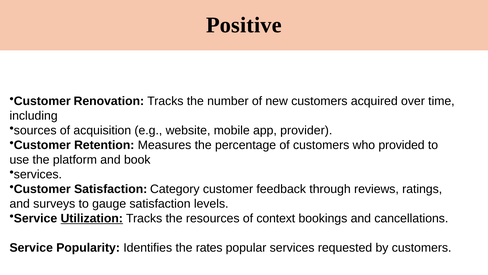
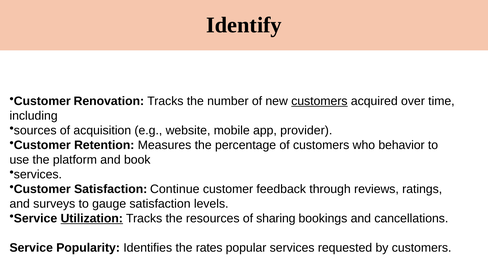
Positive: Positive -> Identify (244, 25)
customers underline: none -> present (319, 101)
provided: provided -> behavior (402, 145)
Category: Category -> Continue (175, 189)
context: context -> sharing (276, 218)
